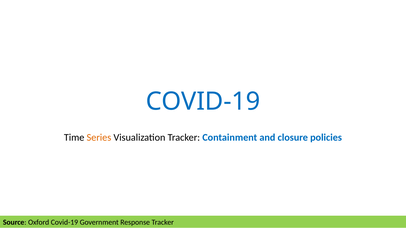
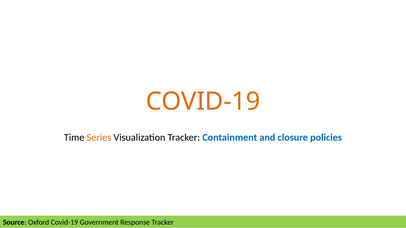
COVID-19 colour: blue -> orange (203, 101)
